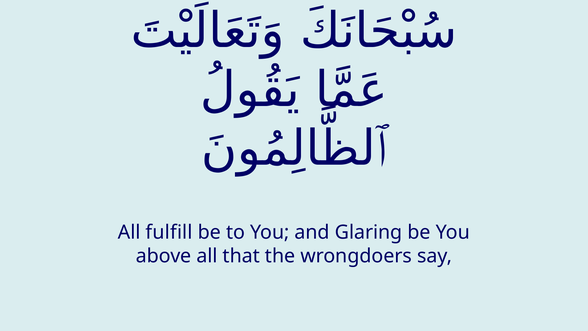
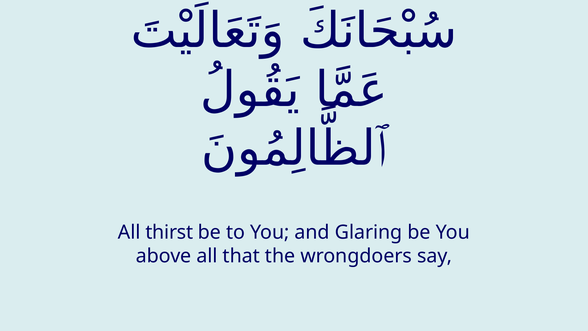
fulfill: fulfill -> thirst (169, 232)
